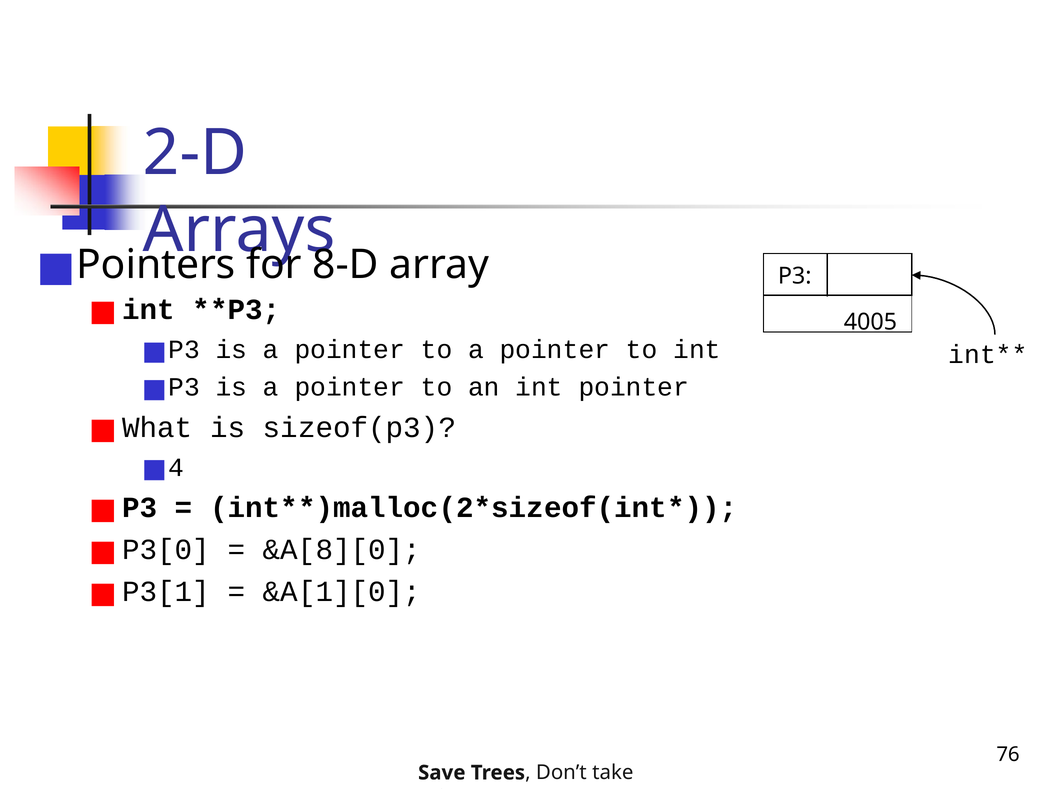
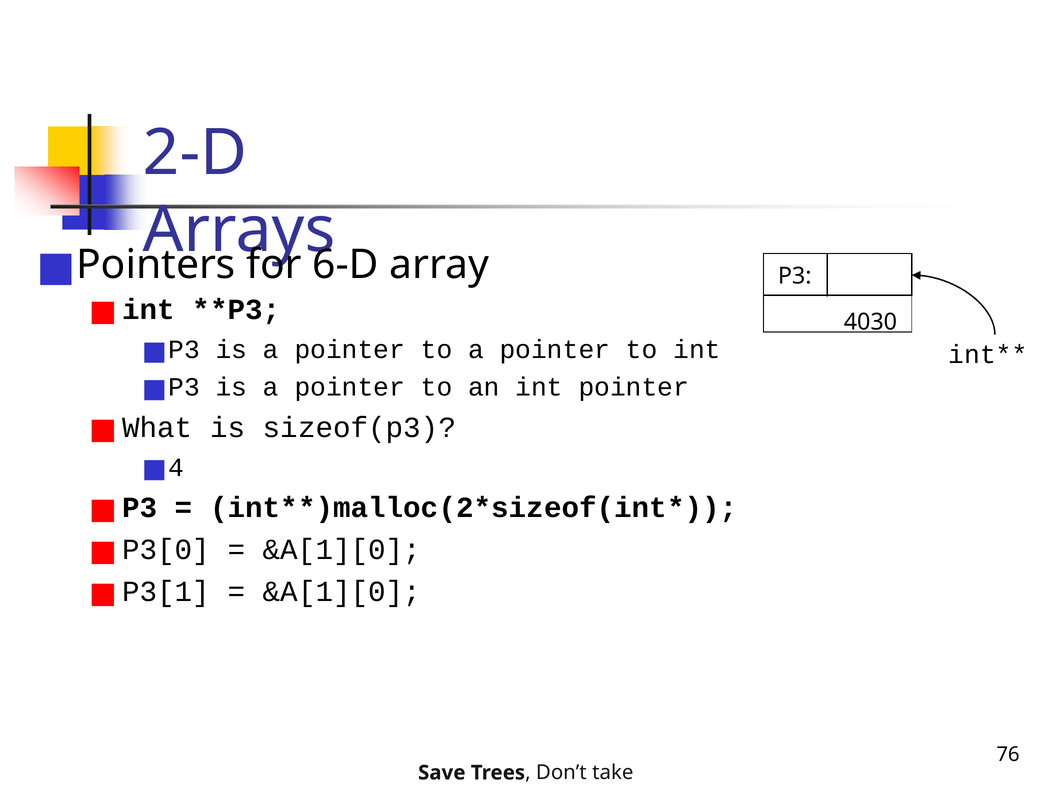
8-D: 8-D -> 6-D (346, 265)
4005: 4005 -> 4030 (870, 322)
&A[8][0: &A[8][0 -> &A[1][0 (342, 550)
